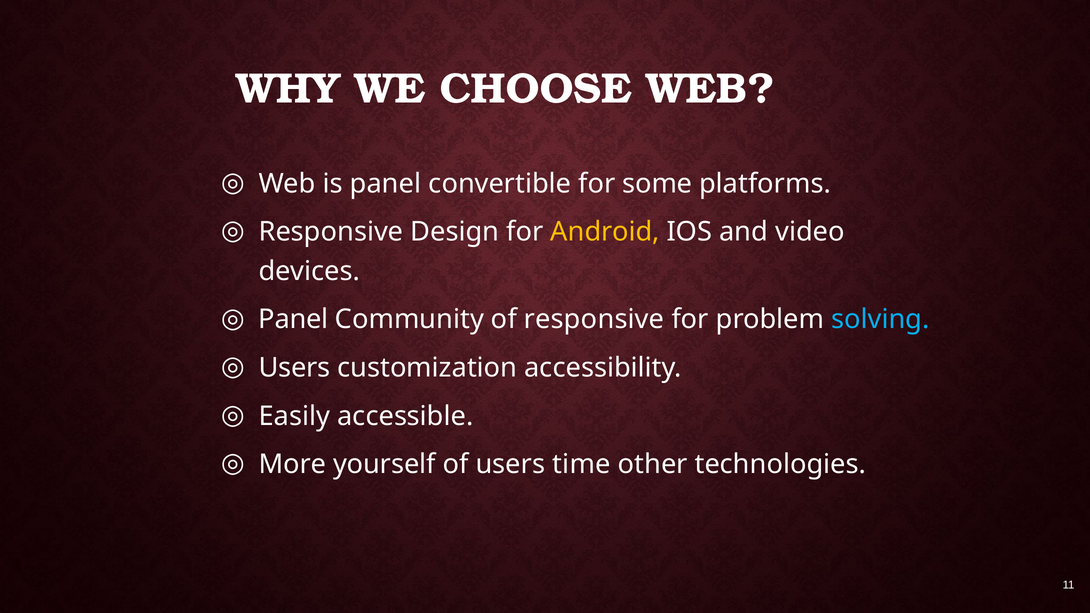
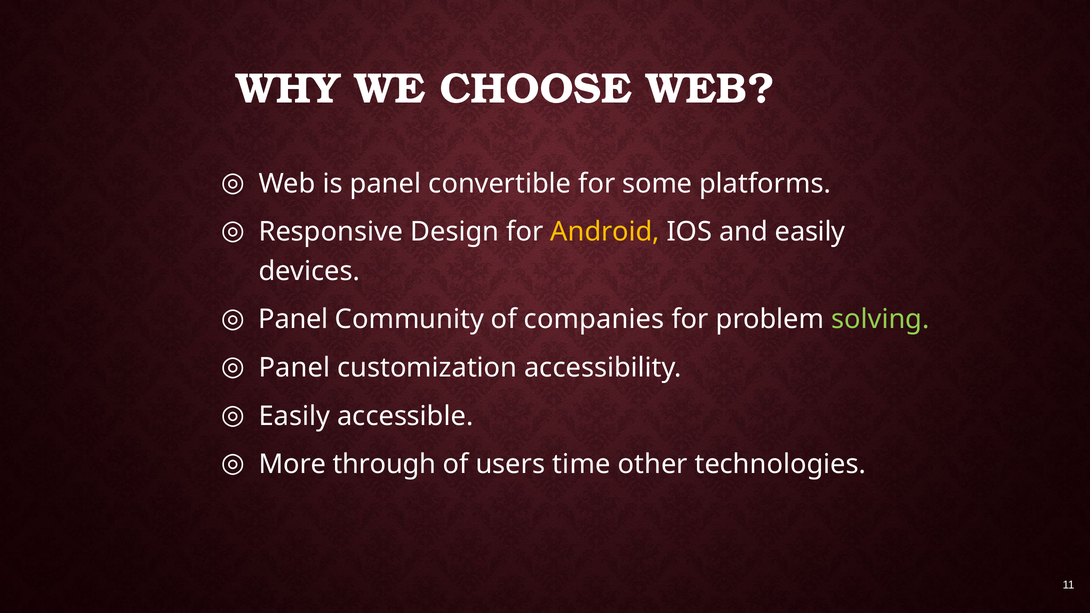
and video: video -> easily (810, 232)
of responsive: responsive -> companies (594, 320)
solving colour: light blue -> light green (880, 320)
Users: Users -> Panel (294, 368)
yourself: yourself -> through (384, 465)
